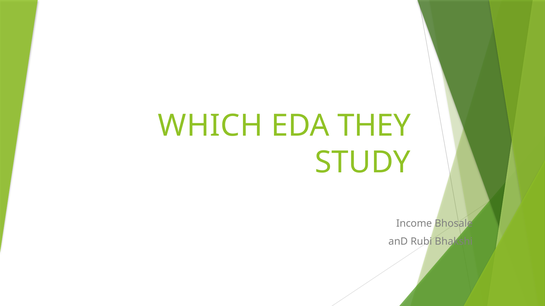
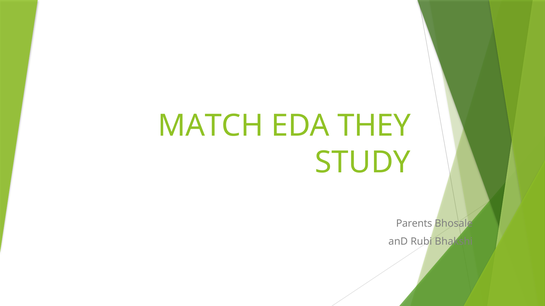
WHICH: WHICH -> MATCH (211, 126)
Income: Income -> Parents (414, 224)
